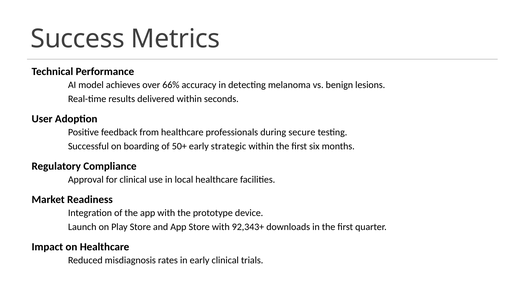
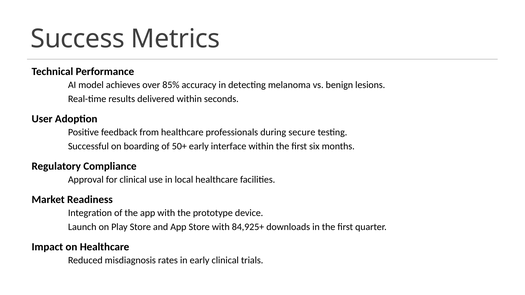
66%: 66% -> 85% (171, 85)
strategic: strategic -> interface (229, 146)
92,343+: 92,343+ -> 84,925+ (248, 227)
